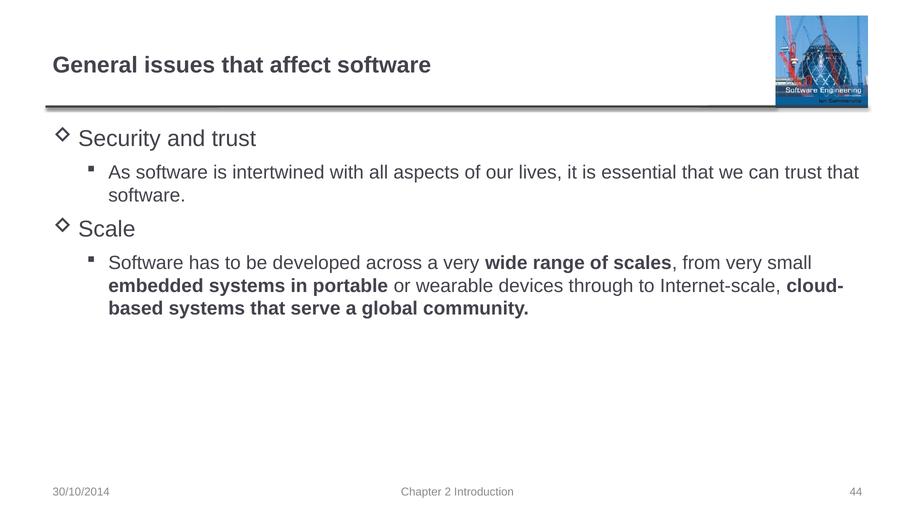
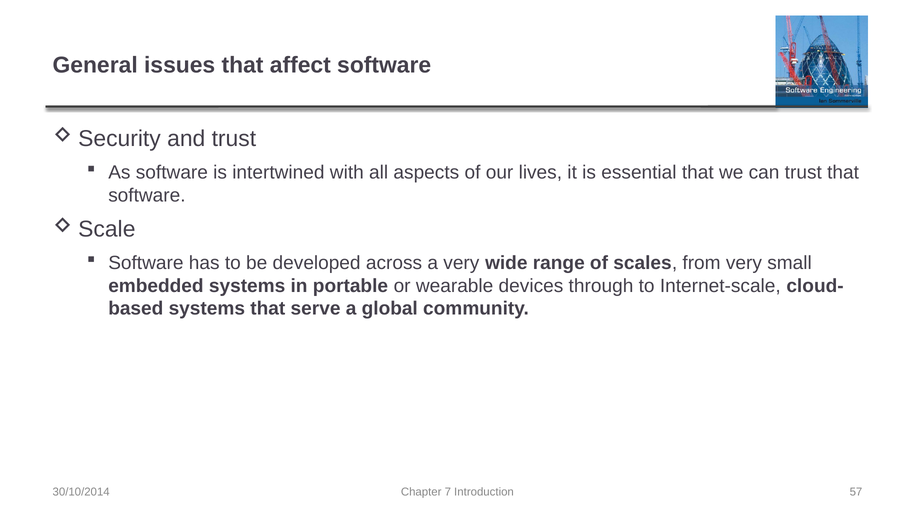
2: 2 -> 7 (448, 492)
44: 44 -> 57 (856, 492)
